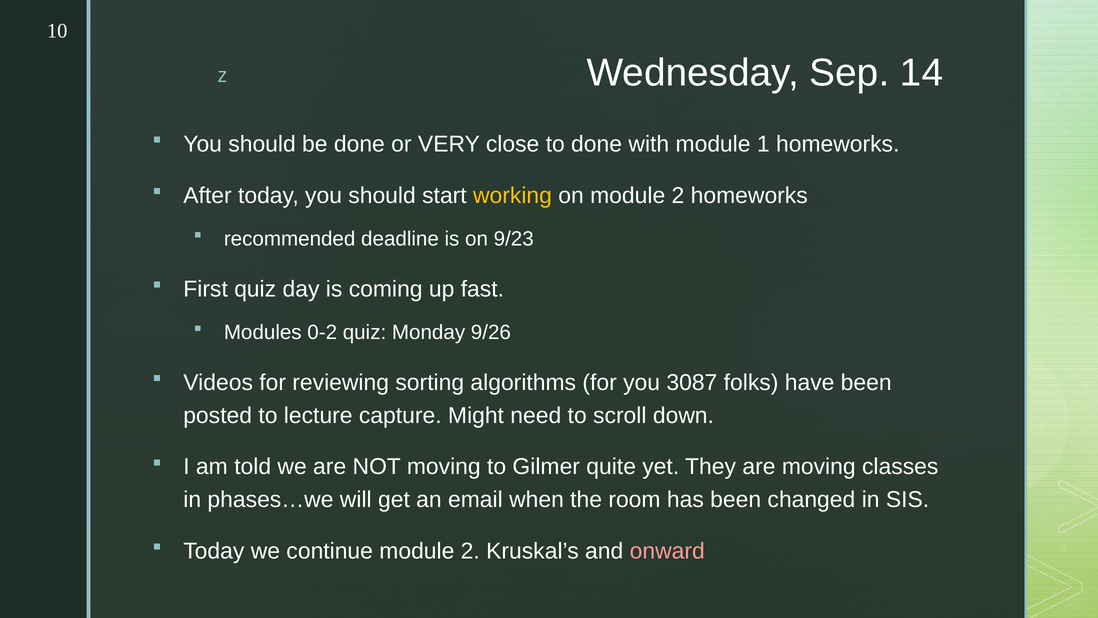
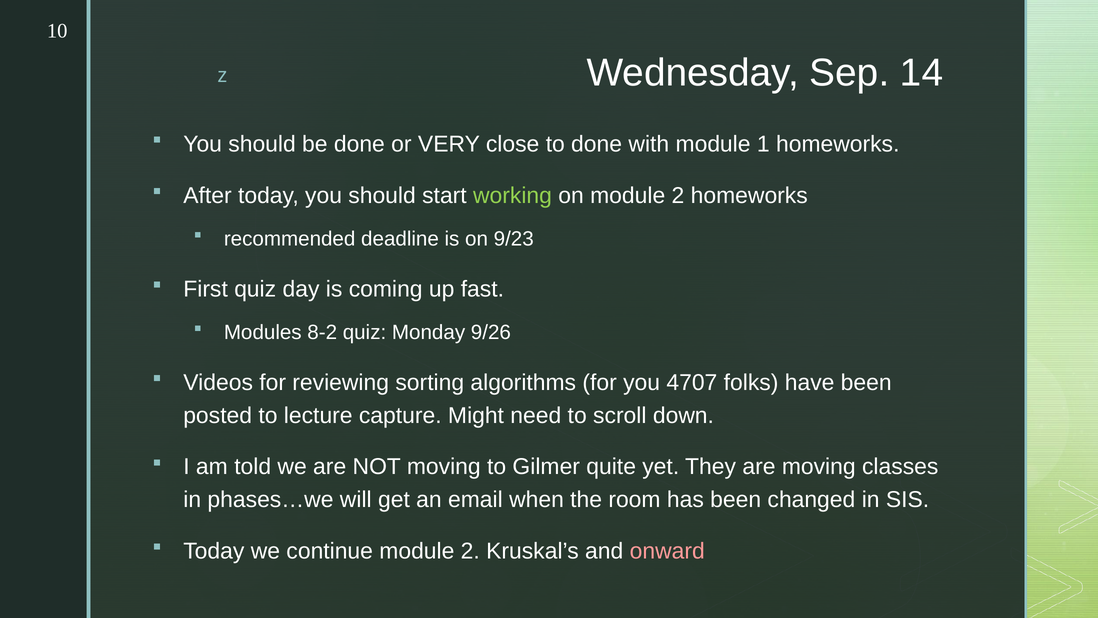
working colour: yellow -> light green (512, 195)
0-2: 0-2 -> 8-2 (322, 332)
3087: 3087 -> 4707 (692, 382)
